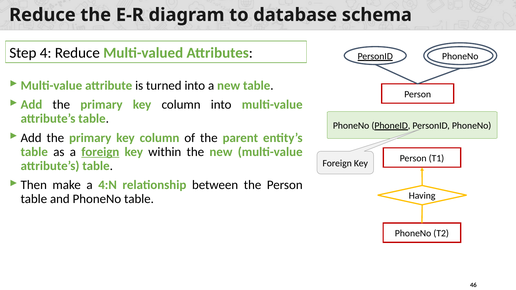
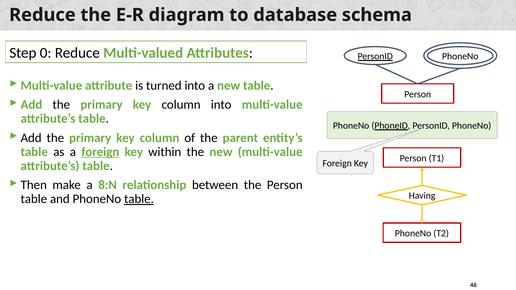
4: 4 -> 0 (46, 53)
4:N: 4:N -> 8:N (108, 185)
table underline: none -> present (139, 199)
